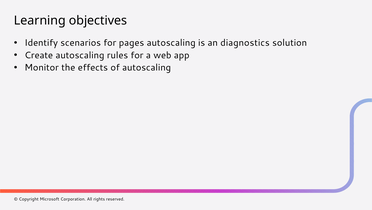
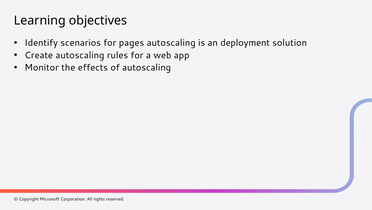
diagnostics: diagnostics -> deployment (245, 43)
